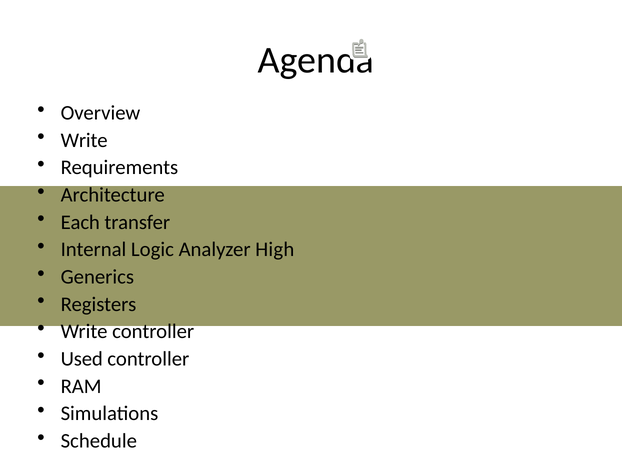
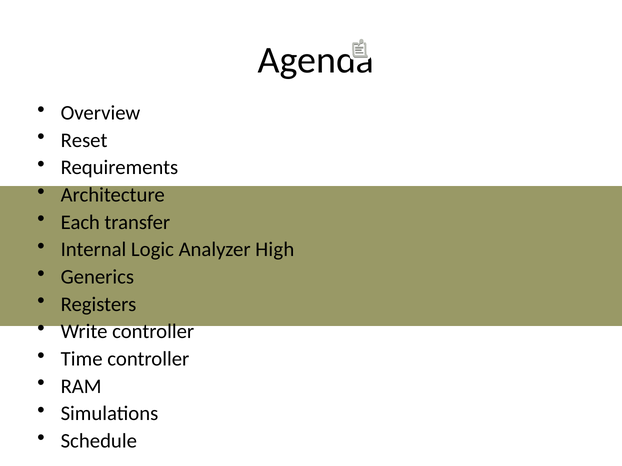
Write: Write -> Reset (84, 140)
Used: Used -> Time (82, 359)
